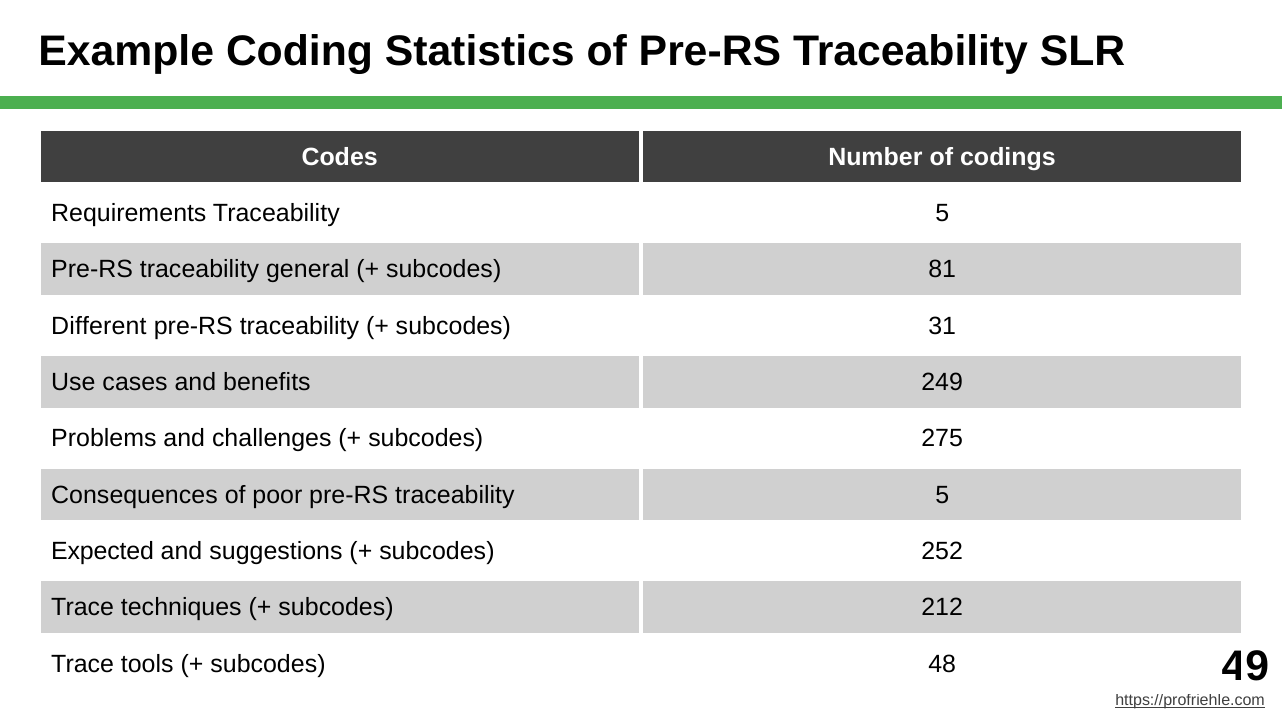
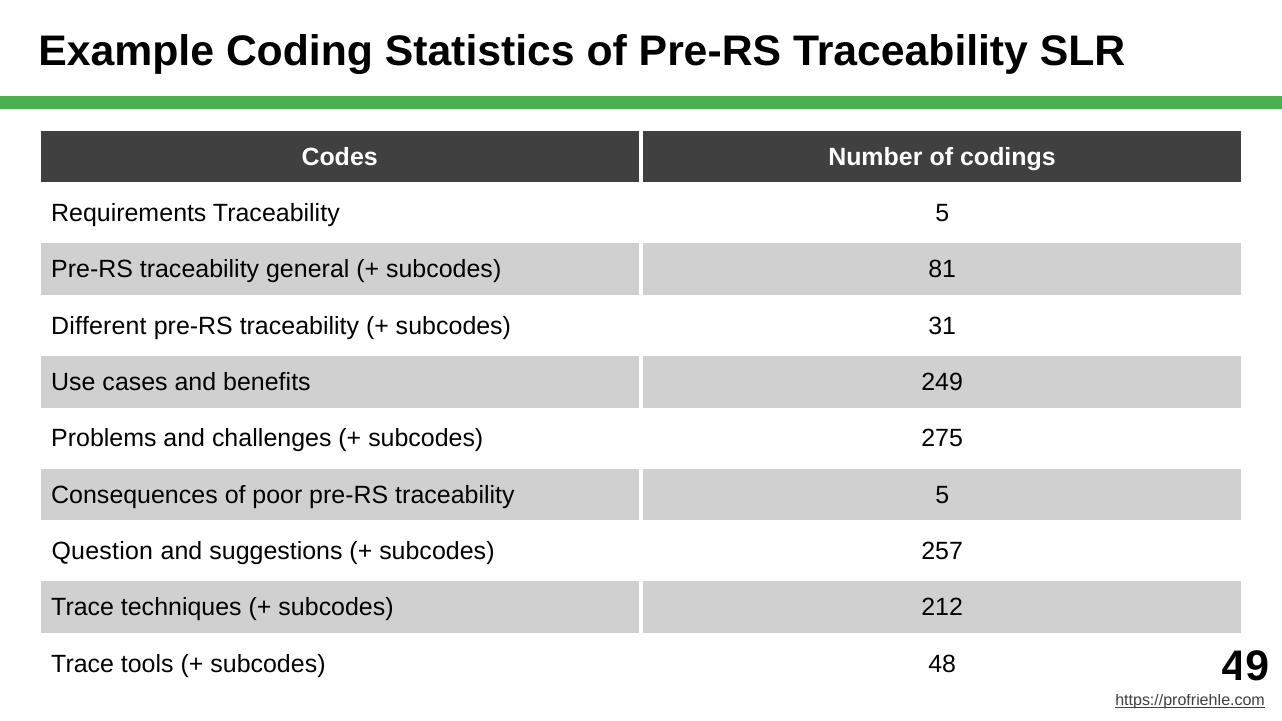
Expected: Expected -> Question (102, 551)
252: 252 -> 257 (942, 551)
